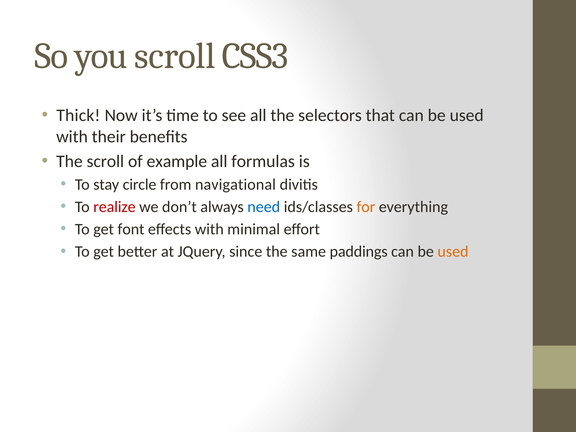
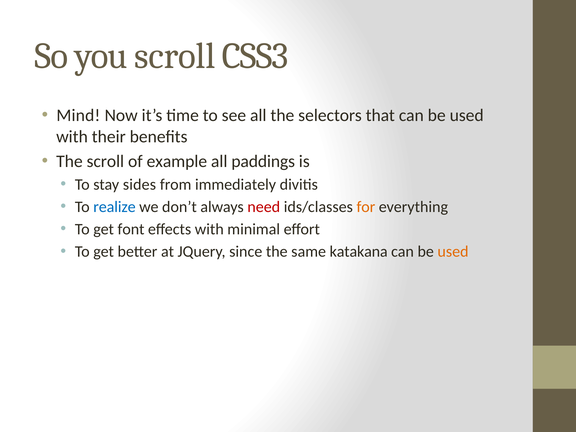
Thick: Thick -> Mind (78, 115)
formulas: formulas -> paddings (263, 161)
circle: circle -> sides (139, 184)
navigational: navigational -> immediately (236, 184)
realize colour: red -> blue (114, 207)
need colour: blue -> red (264, 207)
paddings: paddings -> katakana (359, 252)
